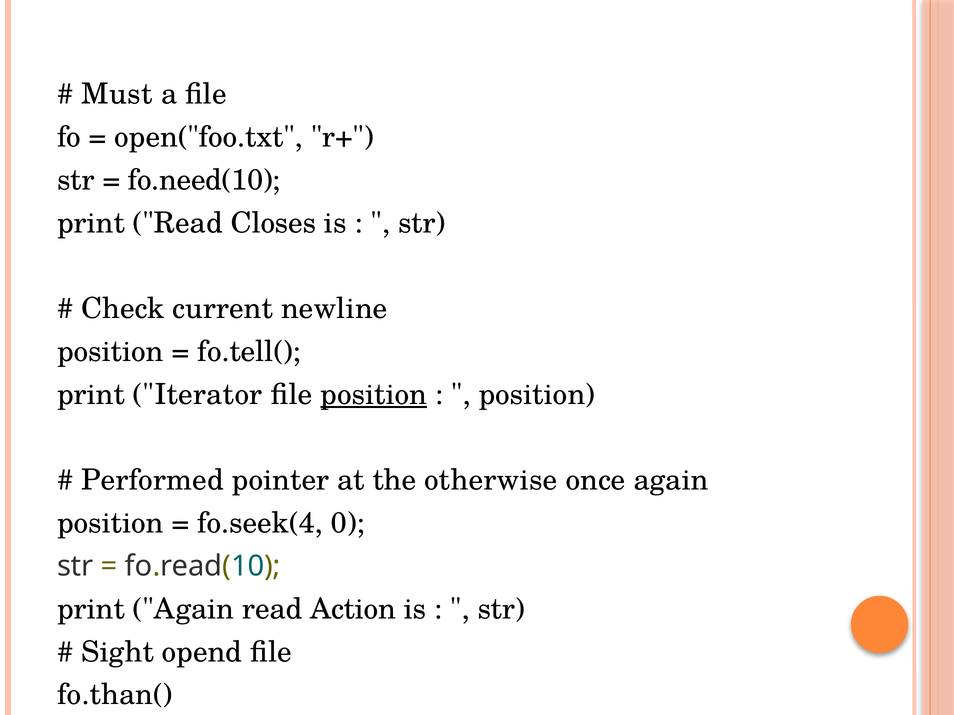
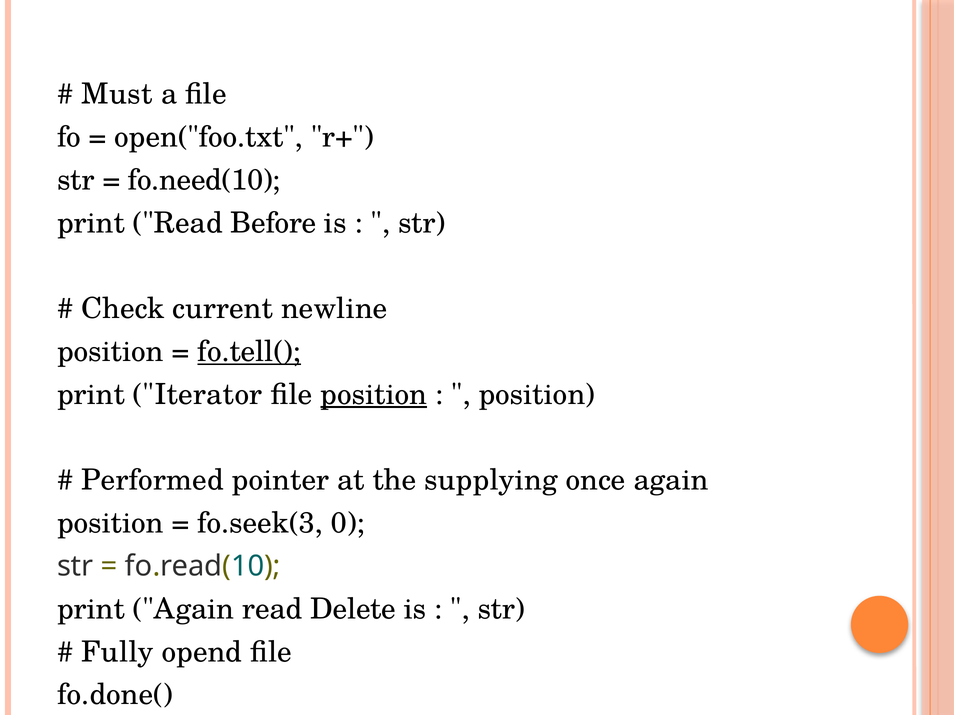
Closes: Closes -> Before (273, 223)
fo.tell( underline: none -> present (249, 352)
otherwise: otherwise -> supplying (491, 481)
fo.seek(4: fo.seek(4 -> fo.seek(3 (260, 524)
Action: Action -> Delete (353, 610)
Sight: Sight -> Fully (117, 652)
fo.than(: fo.than( -> fo.done( (115, 695)
